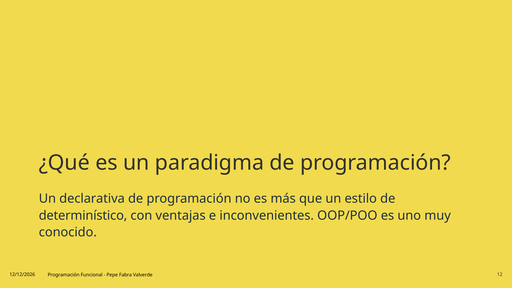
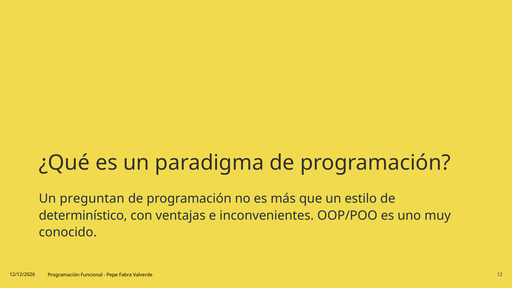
declarativa: declarativa -> preguntan (92, 199)
